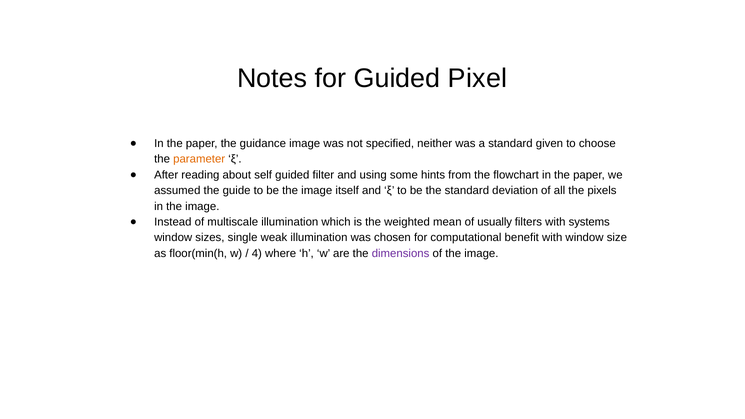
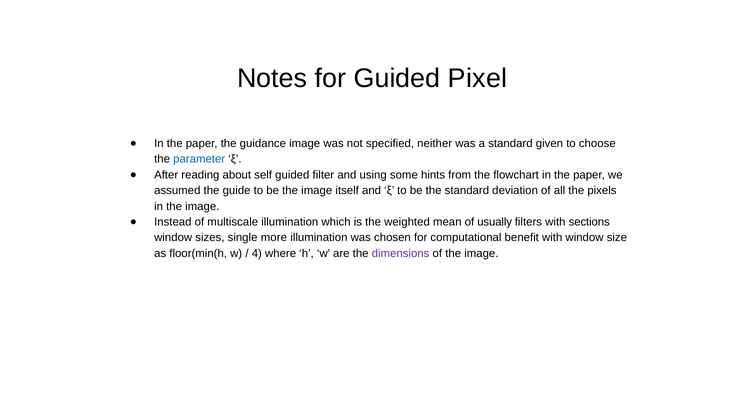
parameter colour: orange -> blue (199, 159)
systems: systems -> sections (589, 222)
weak: weak -> more (274, 238)
